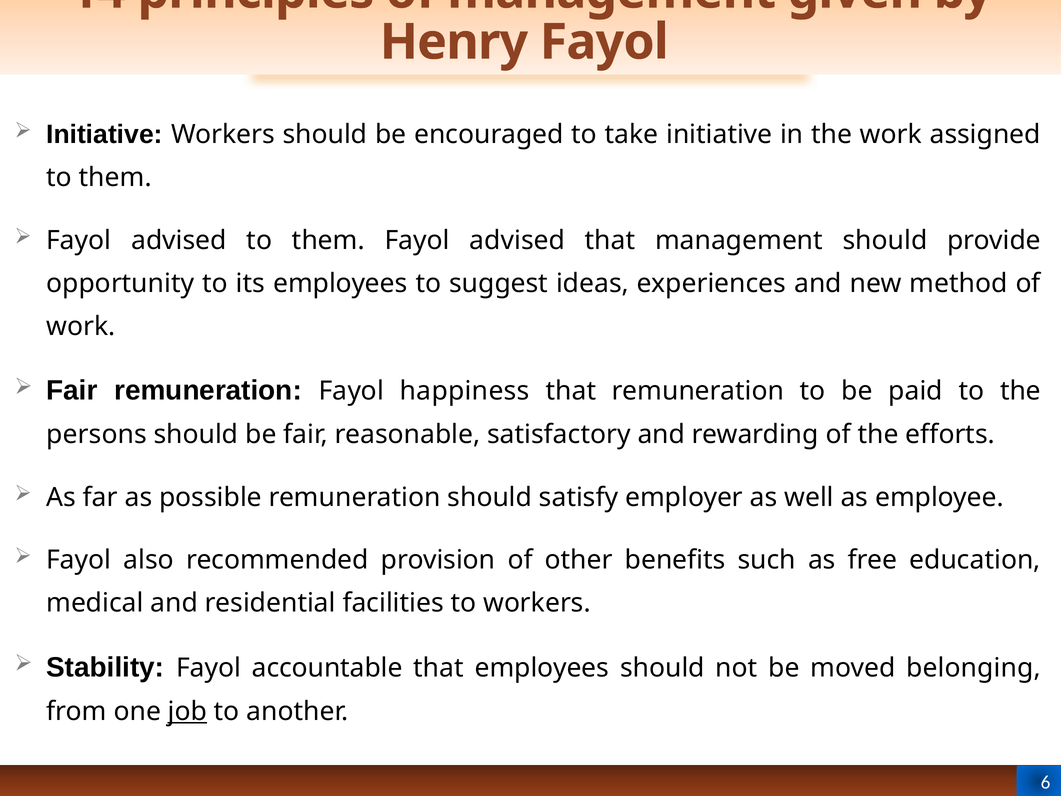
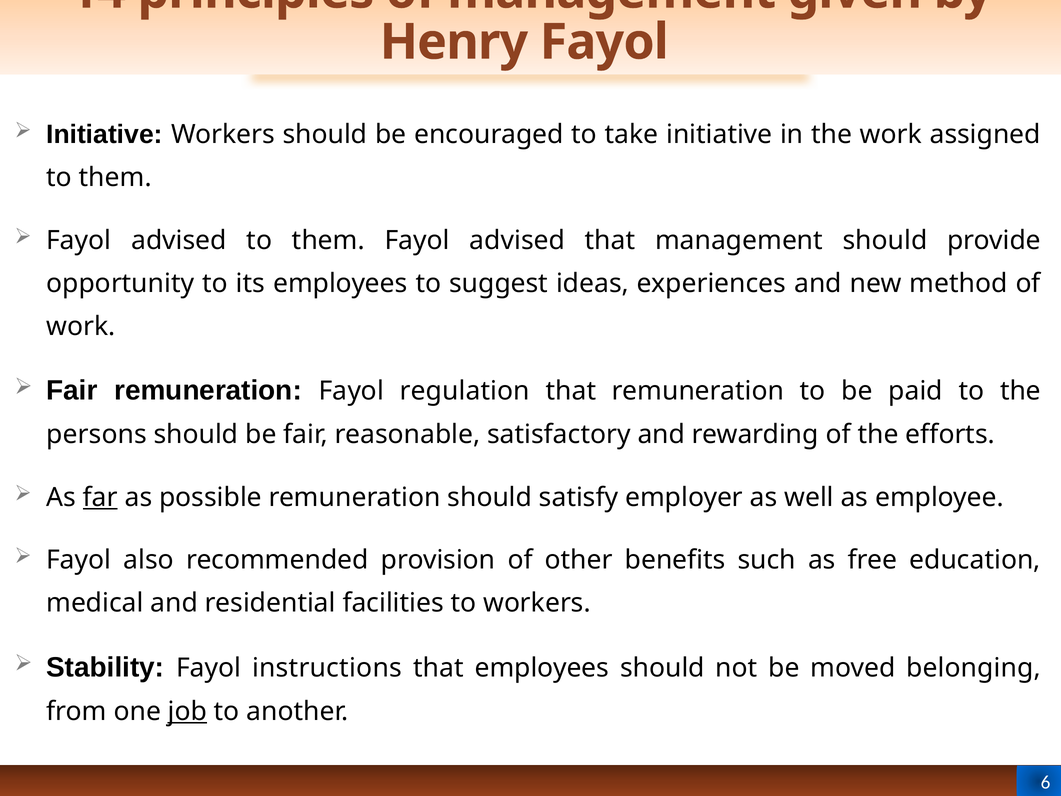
happiness: happiness -> regulation (465, 391)
far underline: none -> present (100, 497)
accountable: accountable -> instructions (327, 668)
